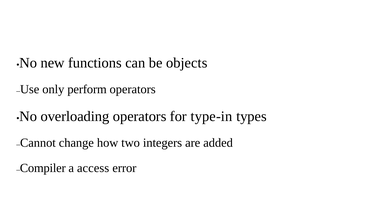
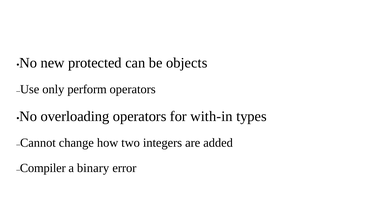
functions: functions -> protected (95, 63)
type-in: type-in -> with-in (211, 116)
access: access -> binary (93, 168)
